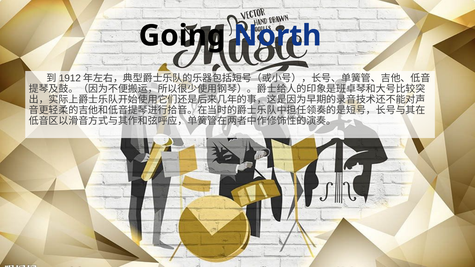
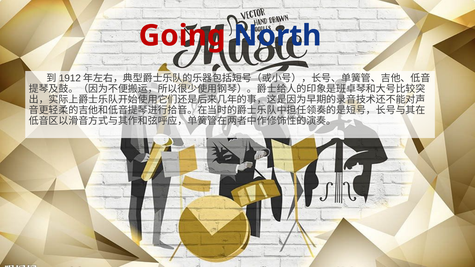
Going colour: black -> red (182, 36)
